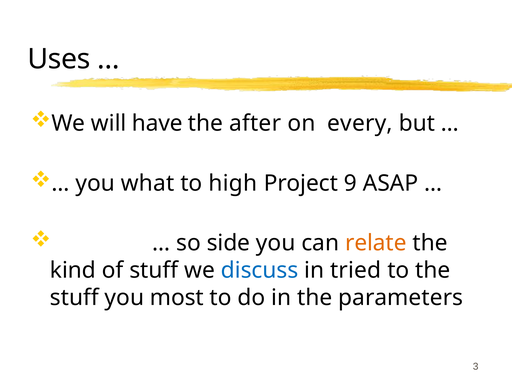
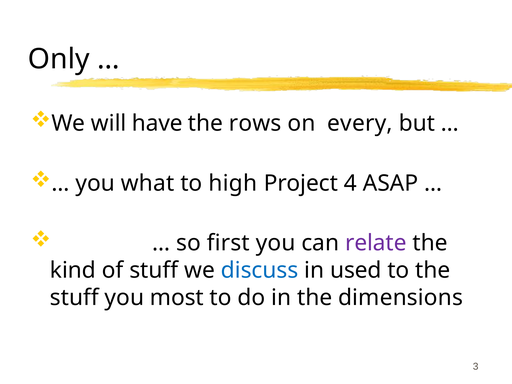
Uses: Uses -> Only (59, 59)
after: after -> rows (255, 123)
9: 9 -> 4 (350, 183)
side: side -> first (228, 243)
relate colour: orange -> purple (376, 243)
tried: tried -> used (356, 270)
parameters: parameters -> dimensions (401, 298)
